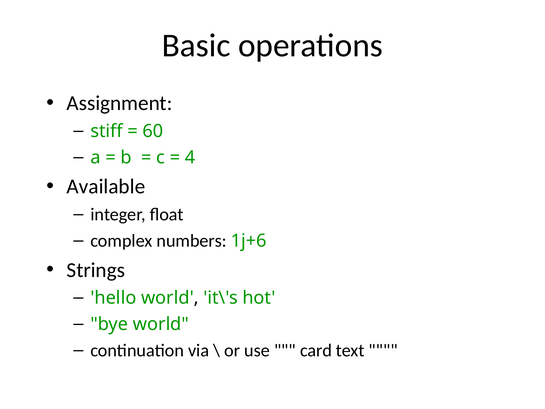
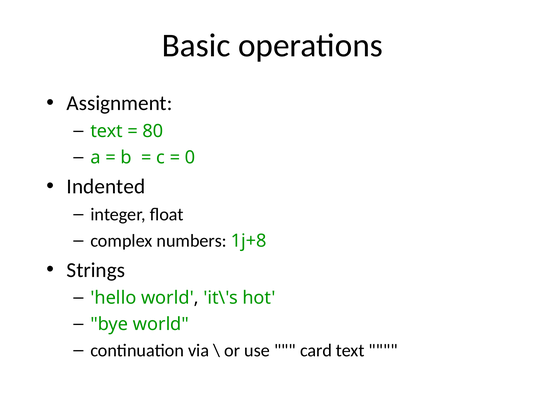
stiff: stiff -> text (107, 131)
60: 60 -> 80 (153, 131)
4: 4 -> 0 (190, 157)
Available: Available -> Indented (106, 187)
1j+6: 1j+6 -> 1j+8 (249, 241)
